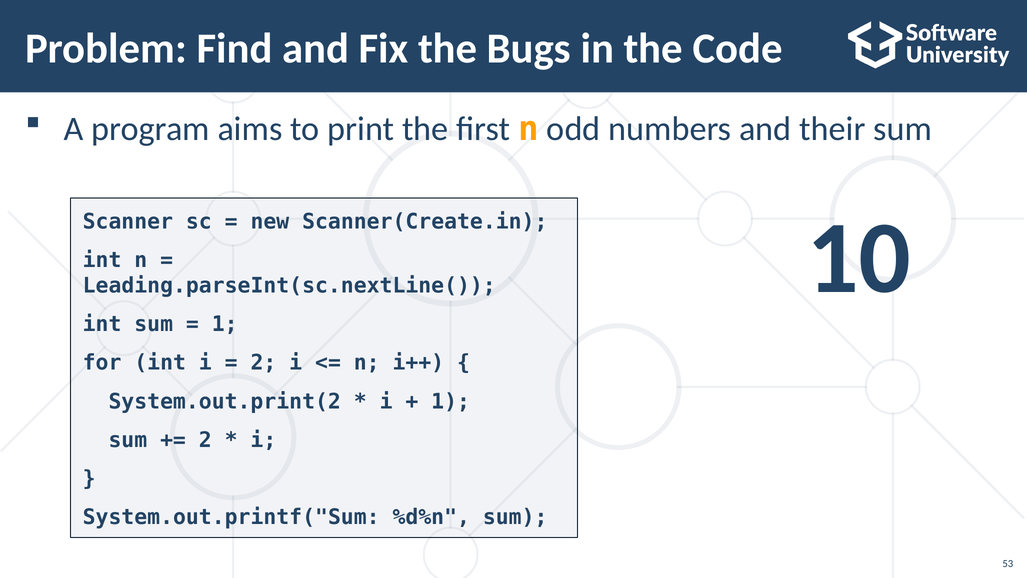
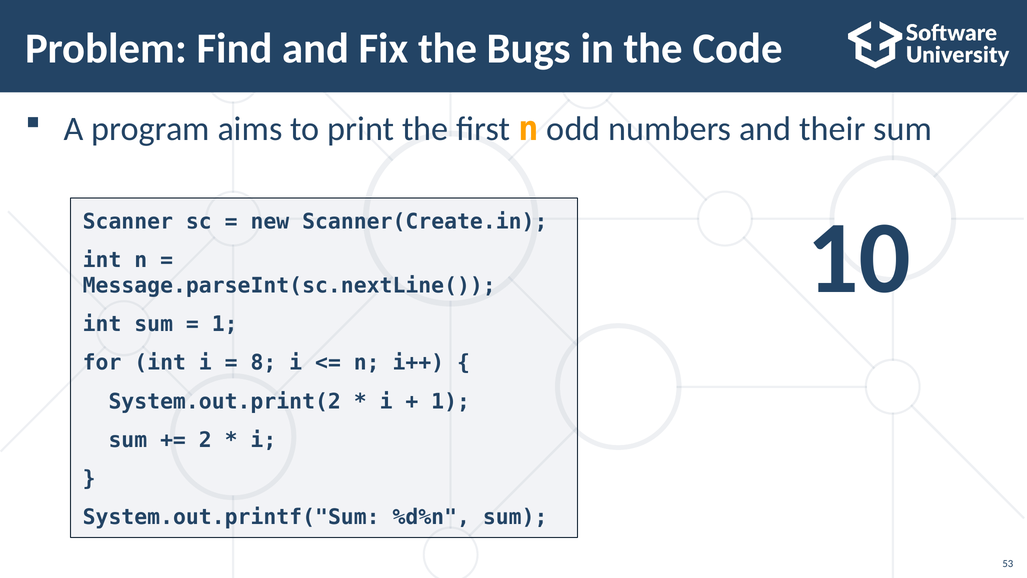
Leading.parseInt(sc.nextLine(: Leading.parseInt(sc.nextLine( -> Message.parseInt(sc.nextLine( (289, 286)
2: 2 -> 8 (263, 363)
